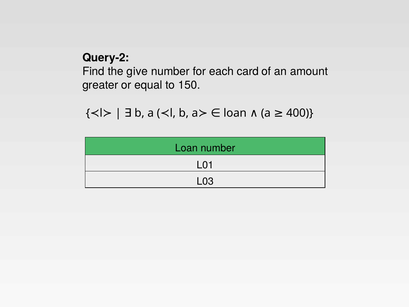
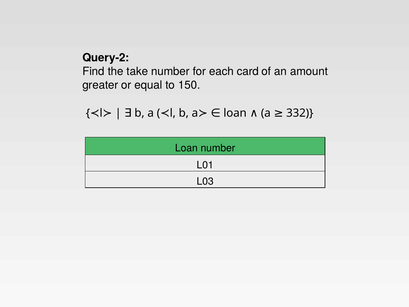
give: give -> take (137, 71)
400: 400 -> 332 (300, 113)
